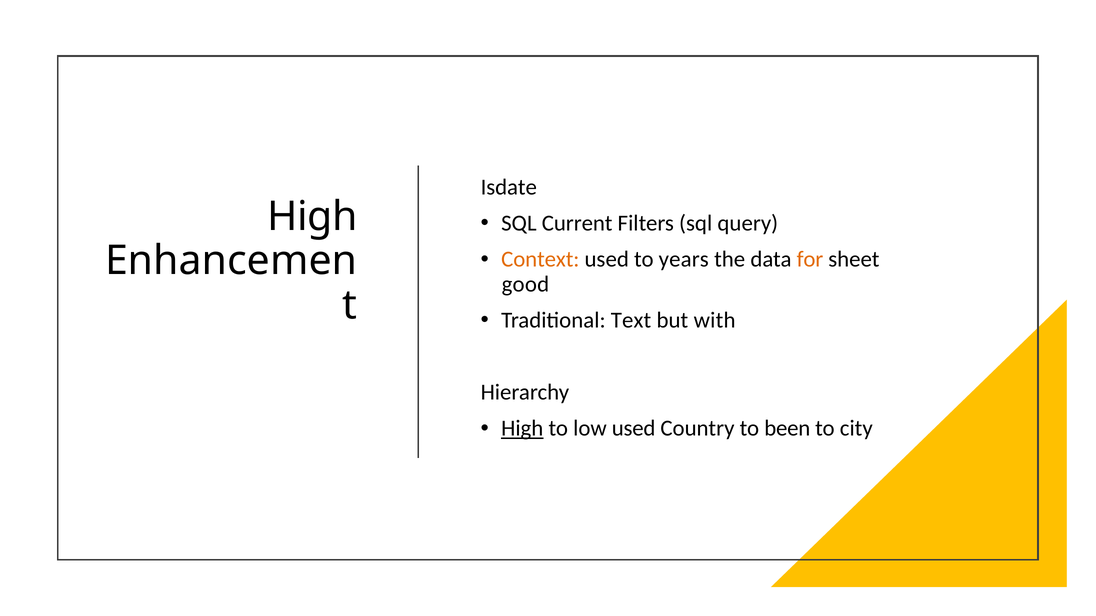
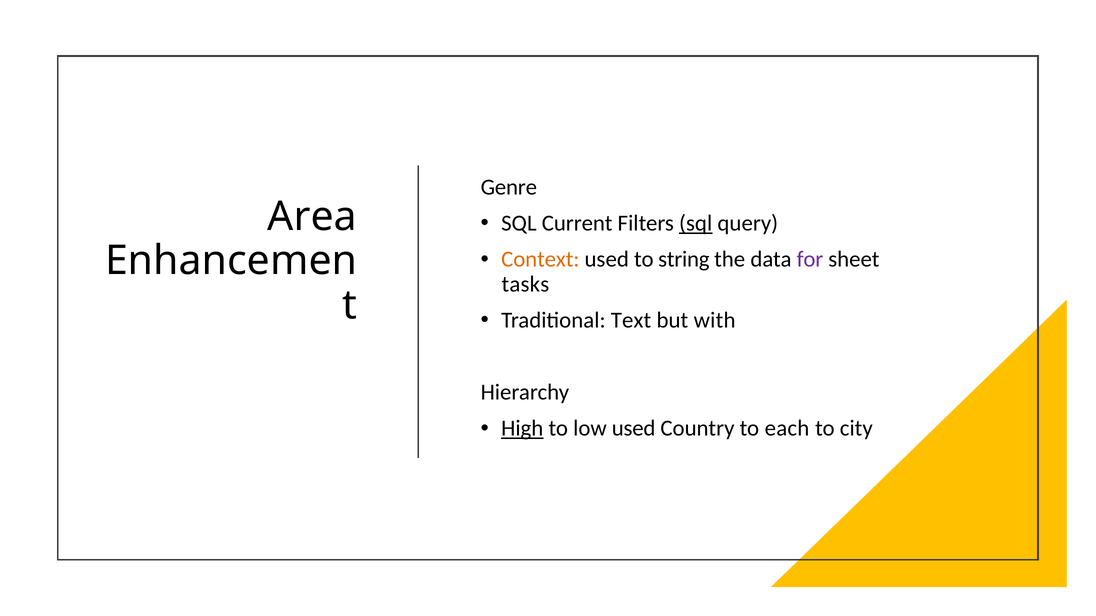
Isdate: Isdate -> Genre (509, 187)
High: High -> Area (312, 217)
sql underline: none -> present (696, 224)
years: years -> string (684, 260)
for colour: orange -> purple (810, 260)
good: good -> tasks (525, 284)
been: been -> each (787, 429)
